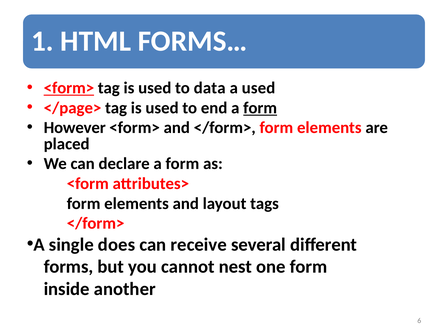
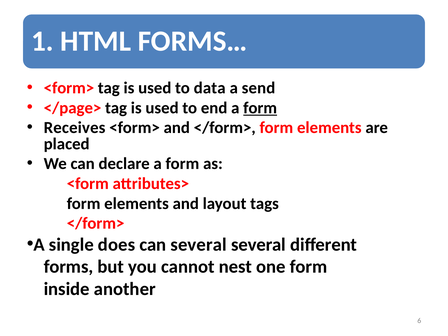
<form> underline: present -> none (69, 88)
a used: used -> send (259, 88)
However: However -> Receives (75, 128)
can receive: receive -> several (199, 245)
